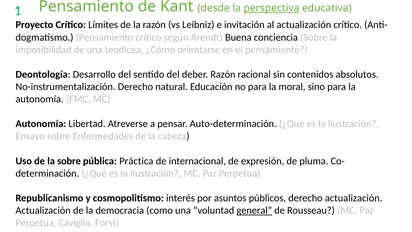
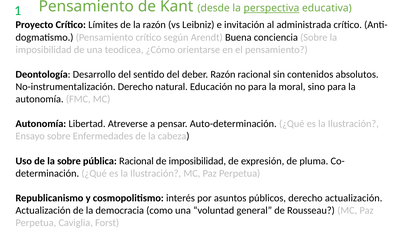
al actualización: actualización -> administrada (304, 25)
pública Práctica: Práctica -> Racional (136, 161)
de internacional: internacional -> imposibilidad (197, 161)
general underline: present -> none (254, 210)
